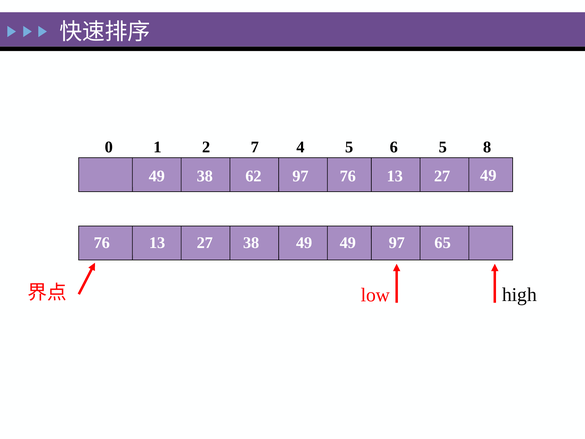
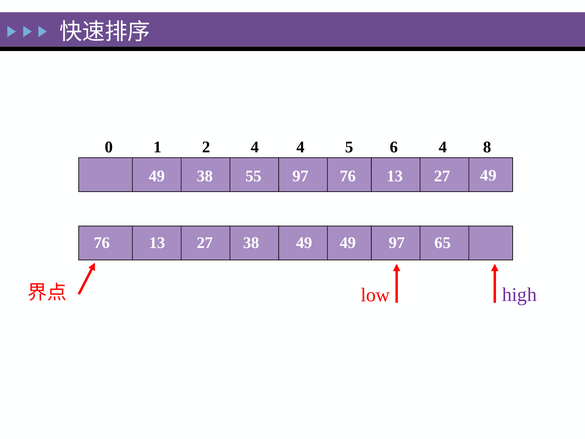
2 7: 7 -> 4 (255, 147)
6 5: 5 -> 4 (443, 147)
62: 62 -> 55 (254, 176)
high colour: black -> purple (519, 295)
